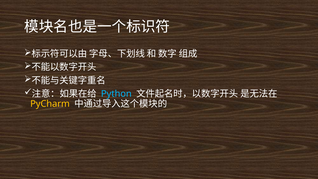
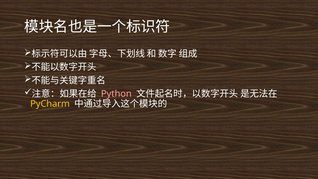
Python colour: light blue -> pink (116, 94)
